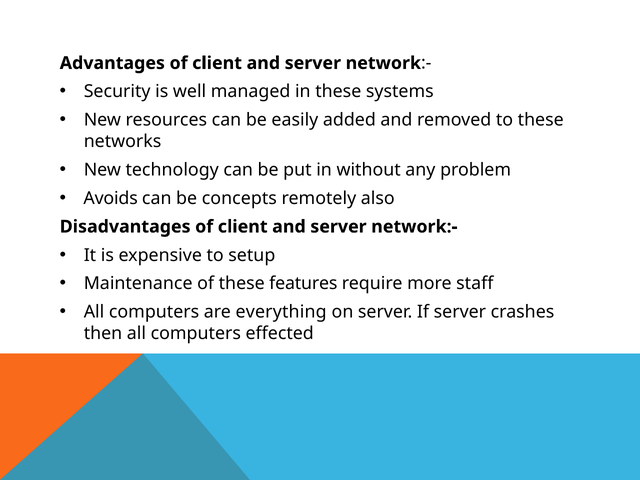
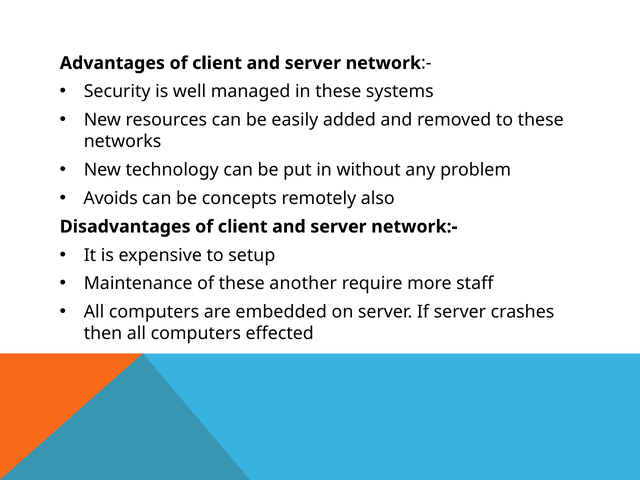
features: features -> another (303, 284)
everything: everything -> embedded (281, 312)
